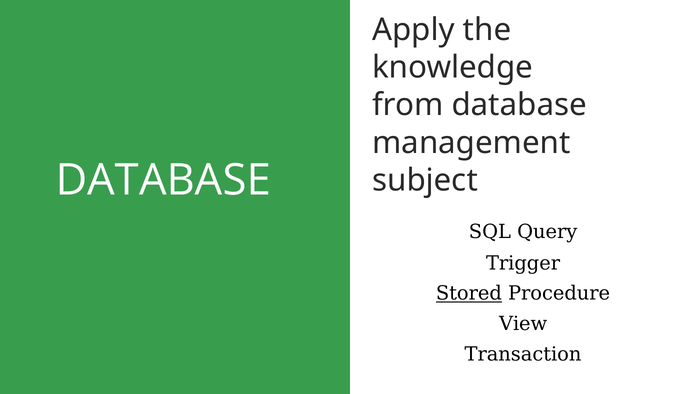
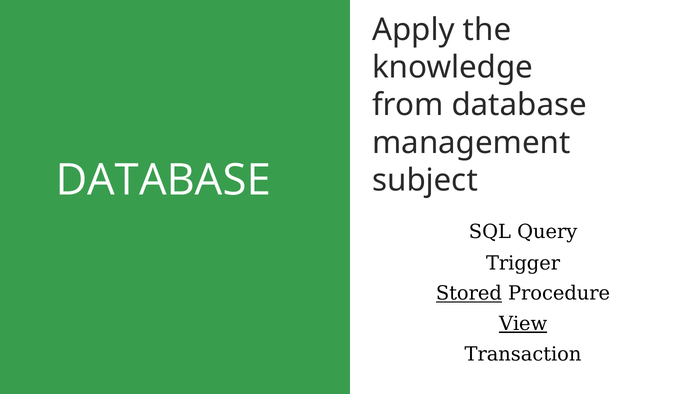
View underline: none -> present (523, 324)
